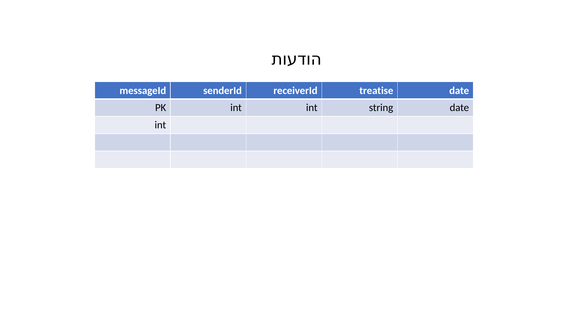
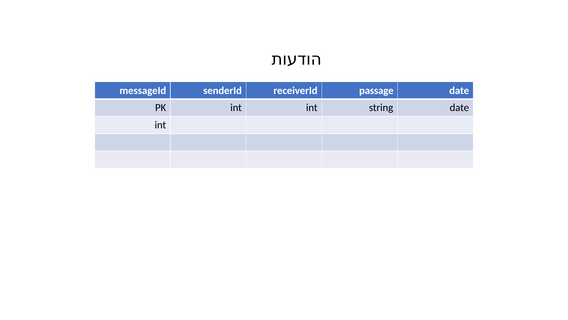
treatise: treatise -> passage (376, 90)
